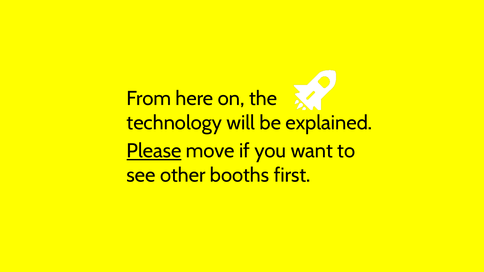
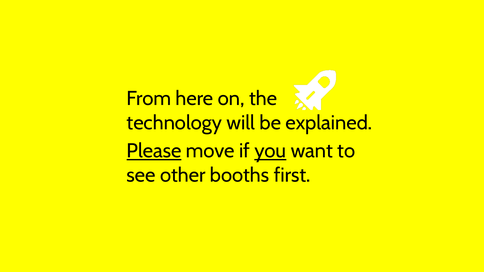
you underline: none -> present (270, 151)
